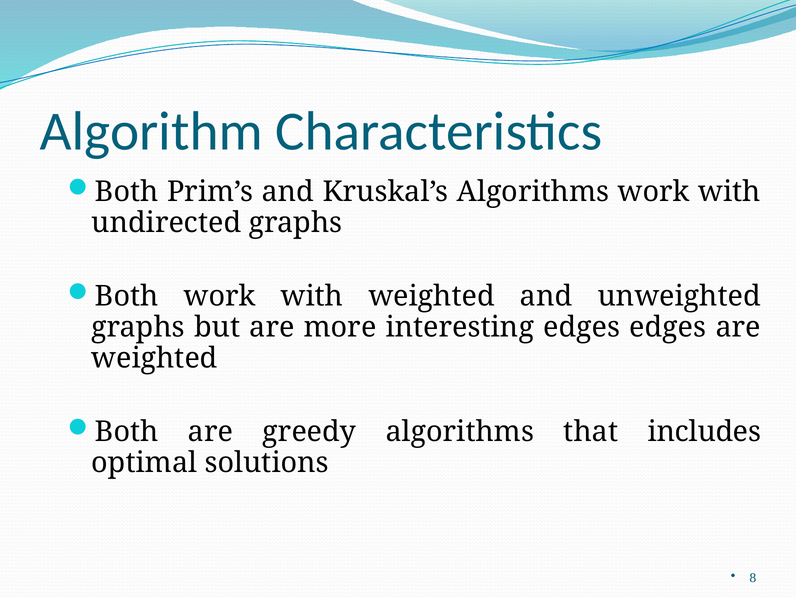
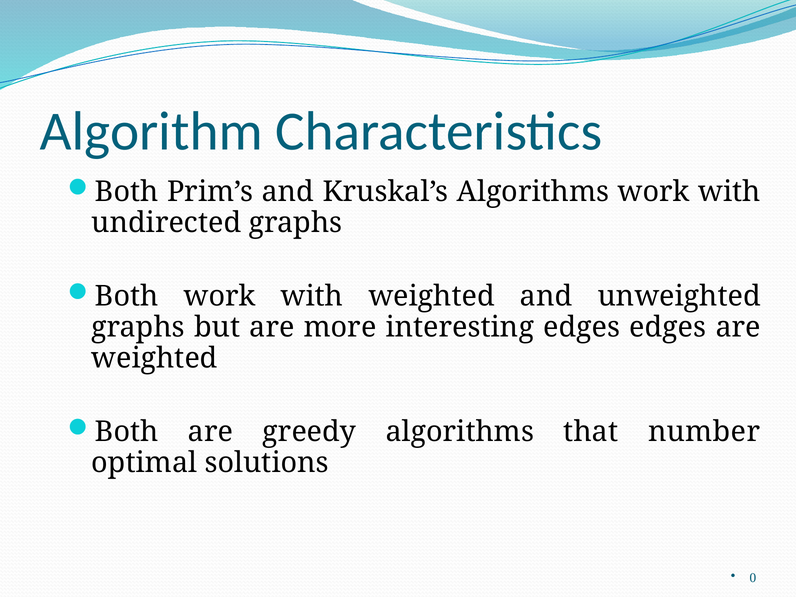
includes: includes -> number (704, 432)
8: 8 -> 0 (753, 578)
